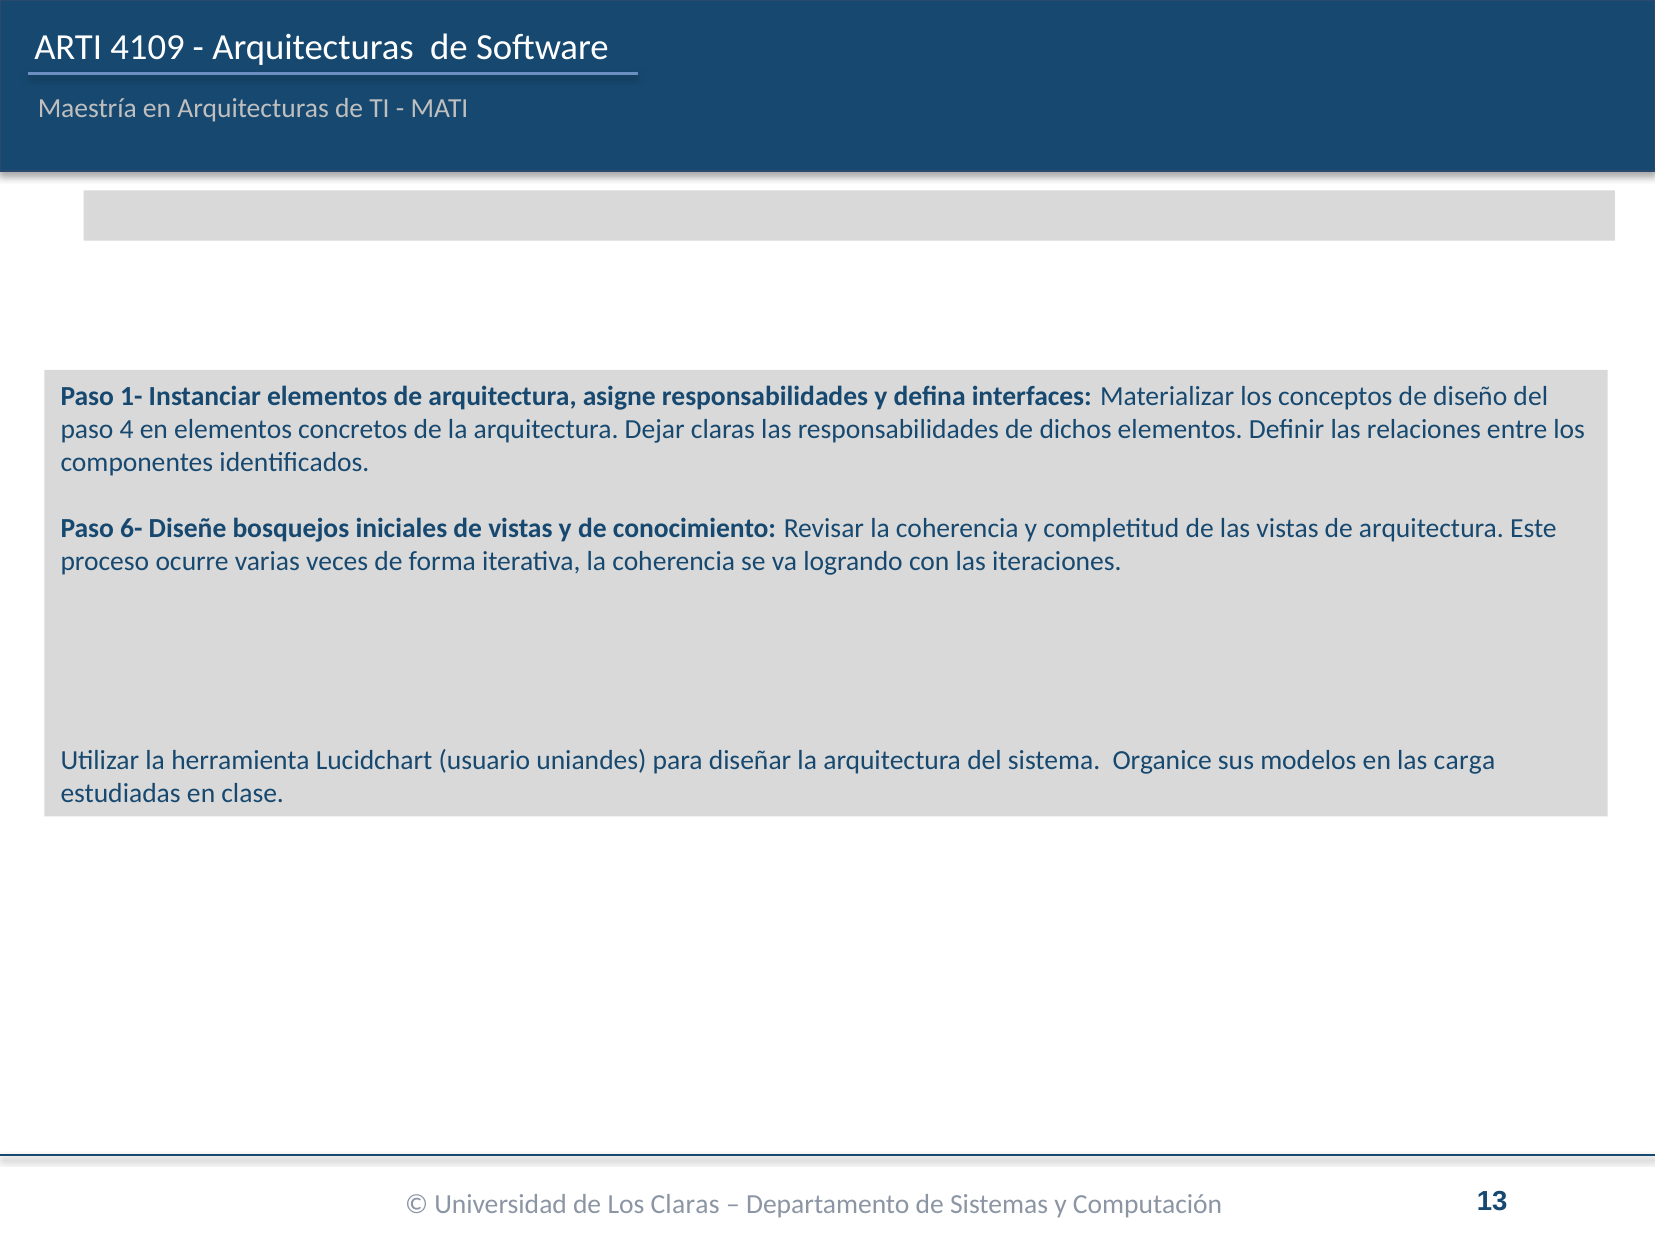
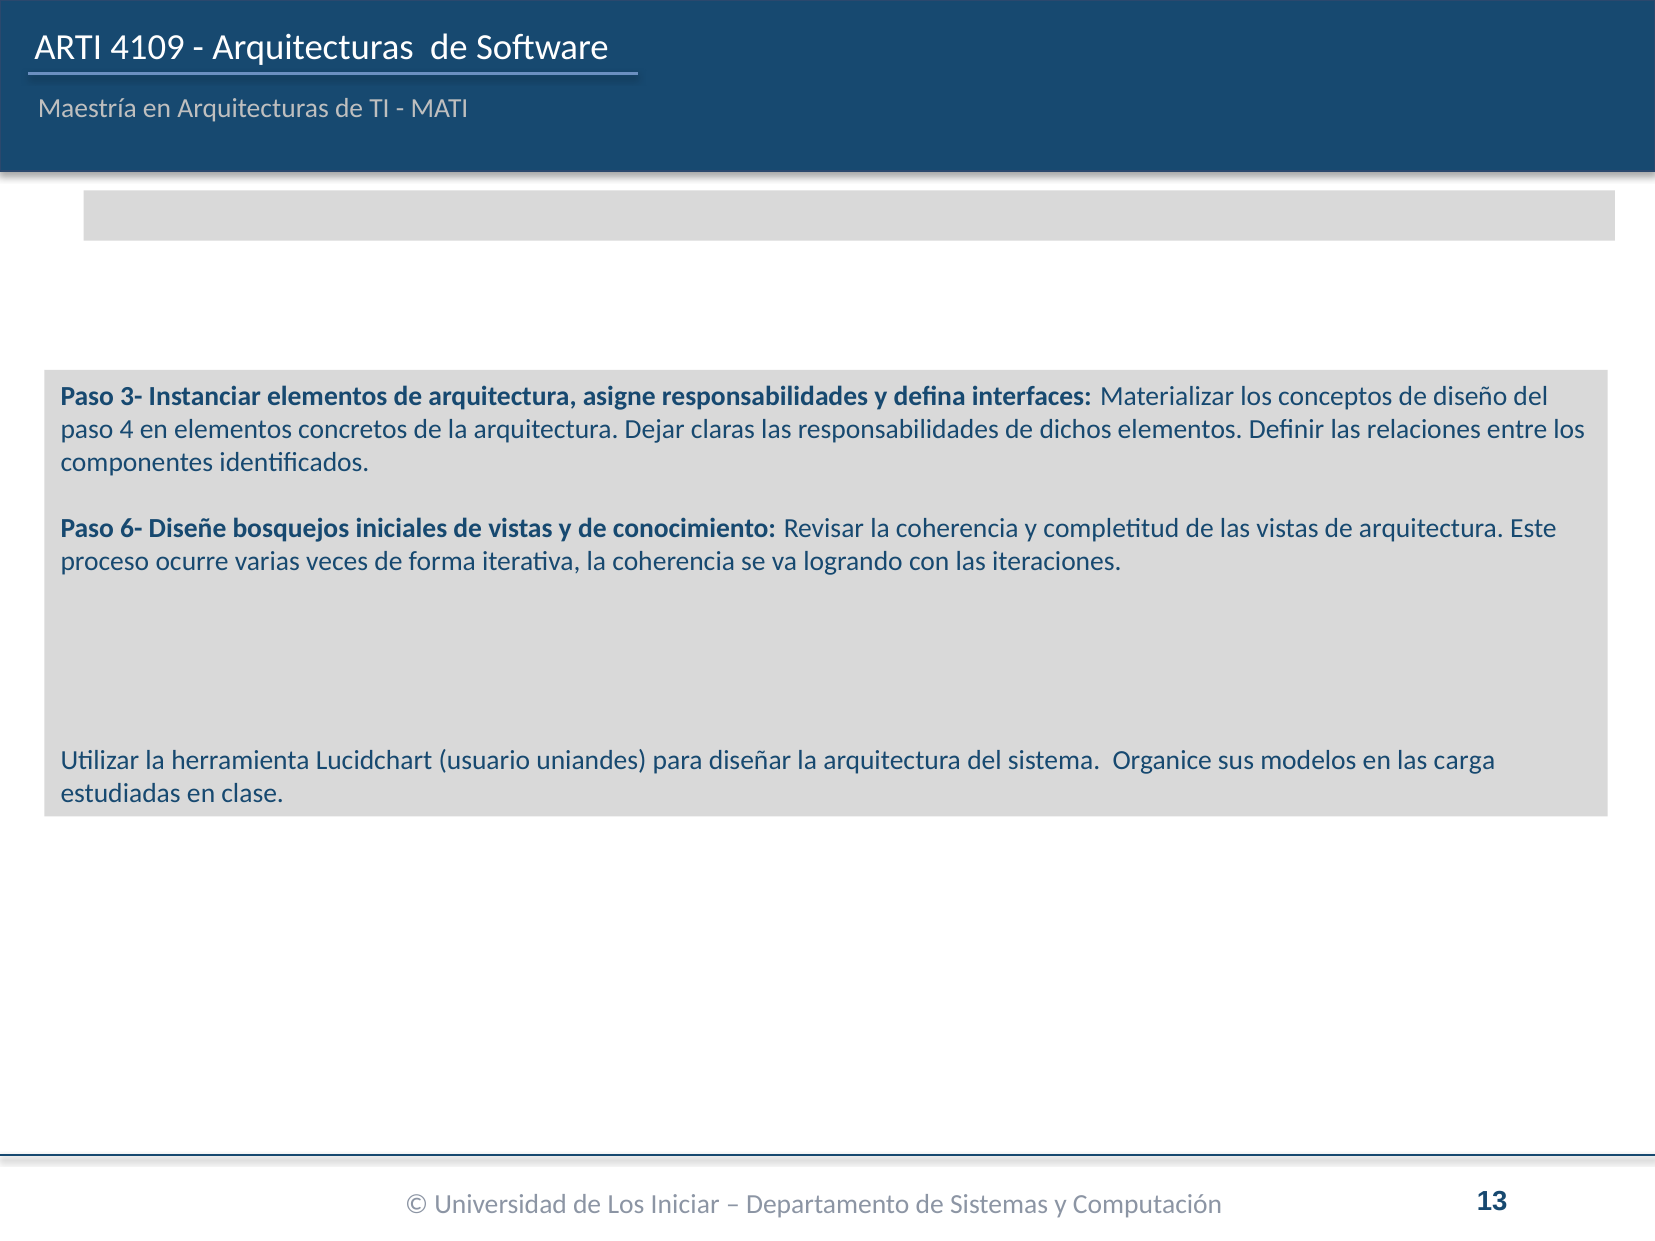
1-: 1- -> 3- (131, 397)
Los Claras: Claras -> Iniciar (685, 1204)
